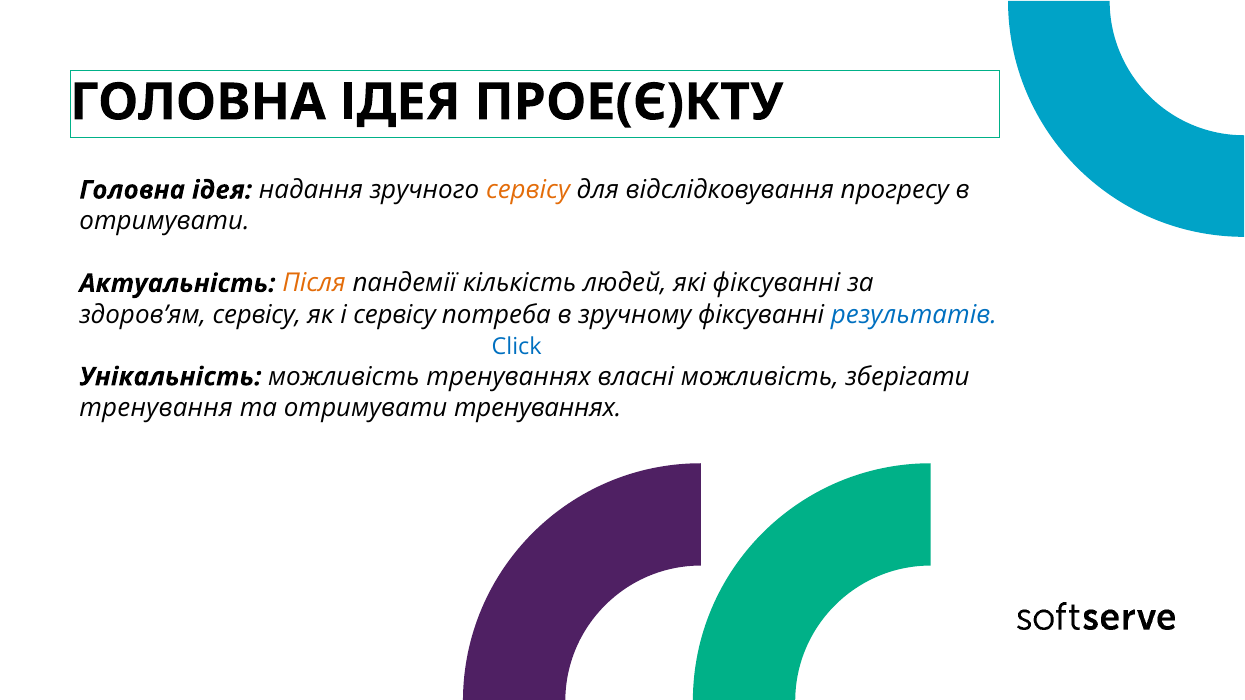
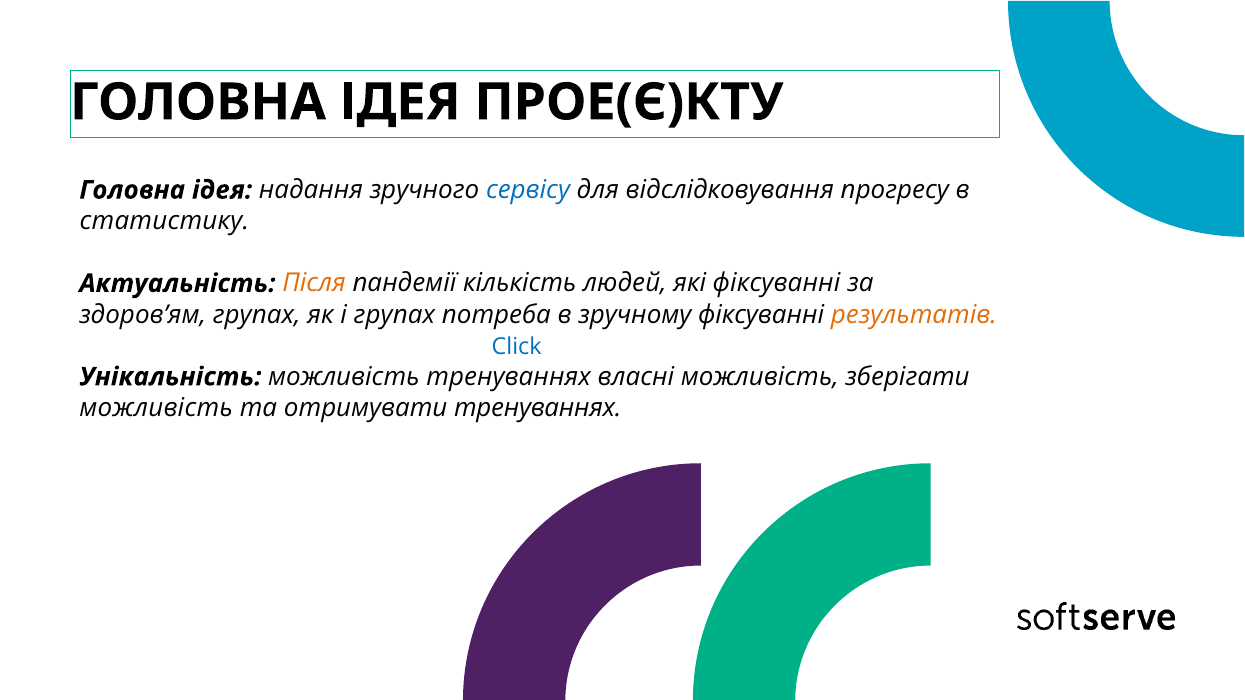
сервісу colour: orange -> blue (528, 190)
отримувати: отримувати -> статистику (164, 221)
здоров’ям сервісу: сервісу -> групах (257, 315)
і сервісу: сервісу -> групах (394, 315)
результатів colour: blue -> orange (914, 315)
тренування: тренування -> можливість (156, 408)
